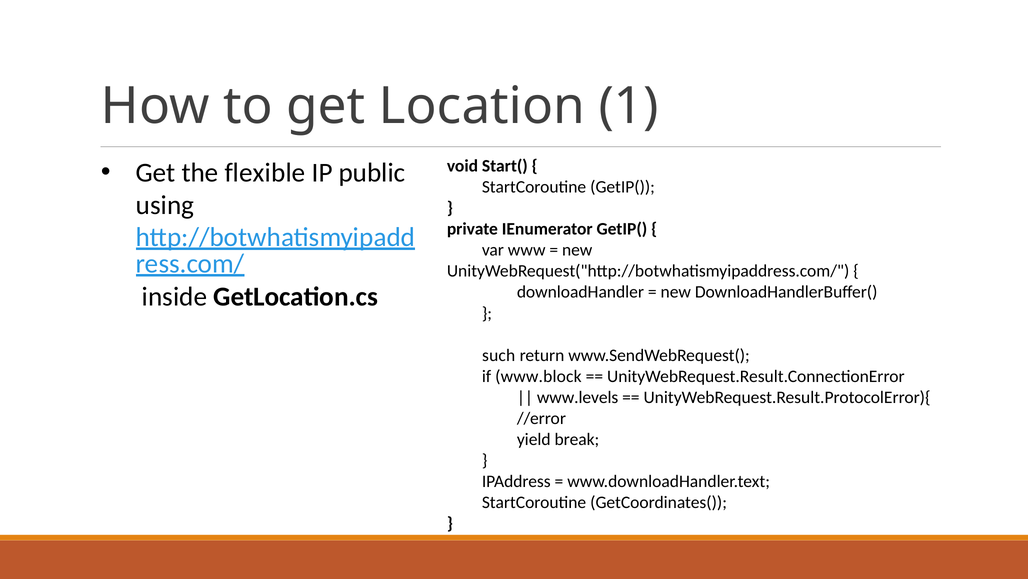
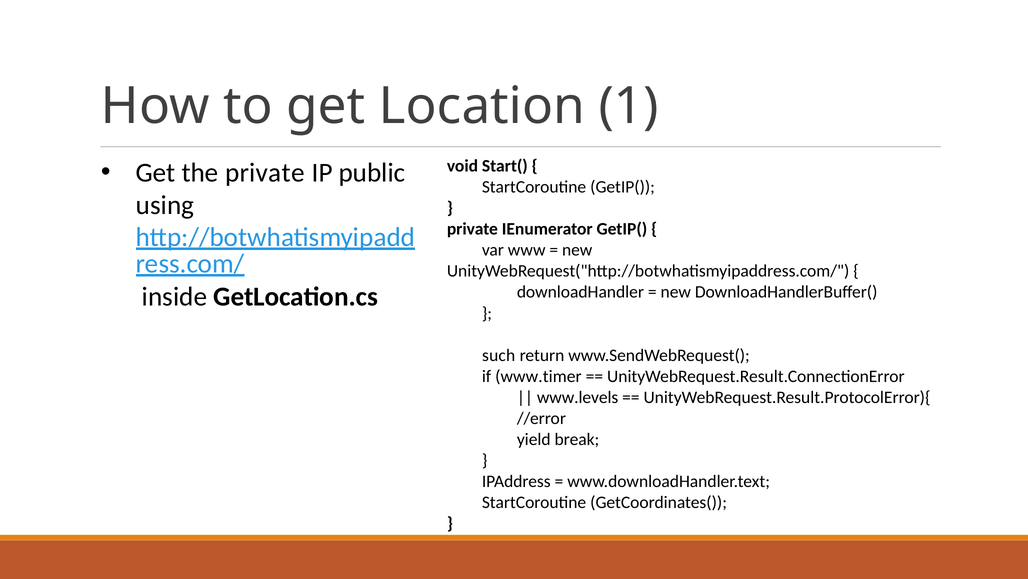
the flexible: flexible -> private (265, 172)
www.block: www.block -> www.timer (538, 376)
